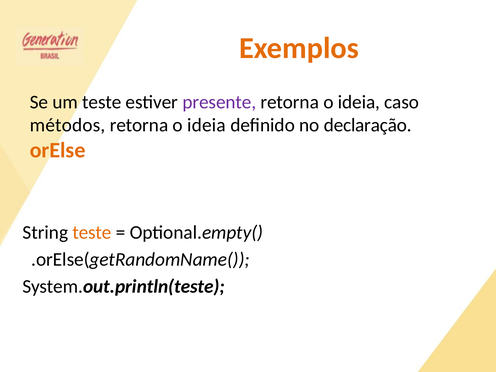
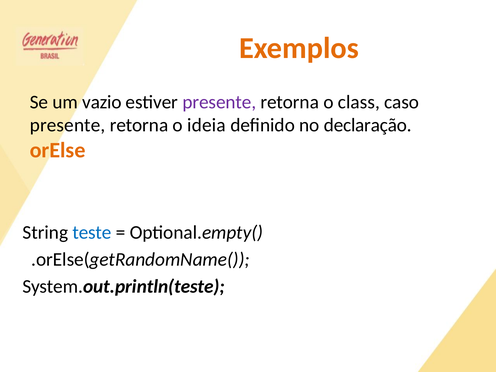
um teste: teste -> vazio (102, 102)
ideia: ideia -> class (359, 102)
métodos: métodos -> presente (68, 125)
teste colour: orange -> blue (92, 233)
